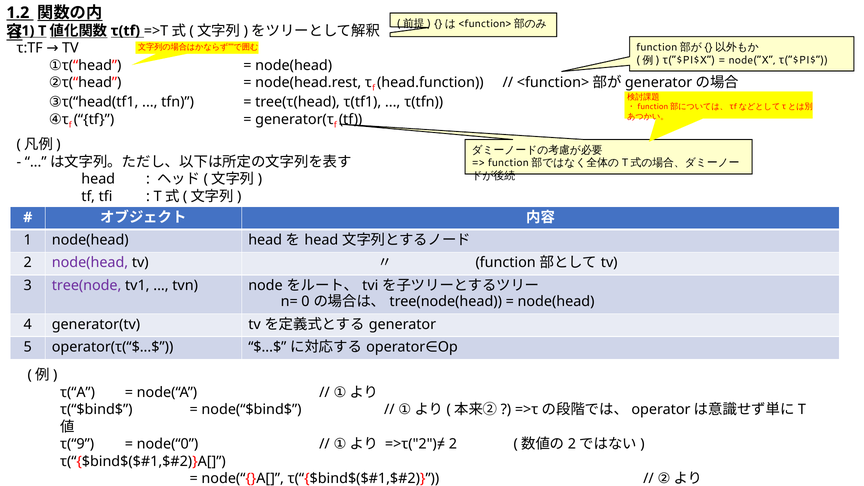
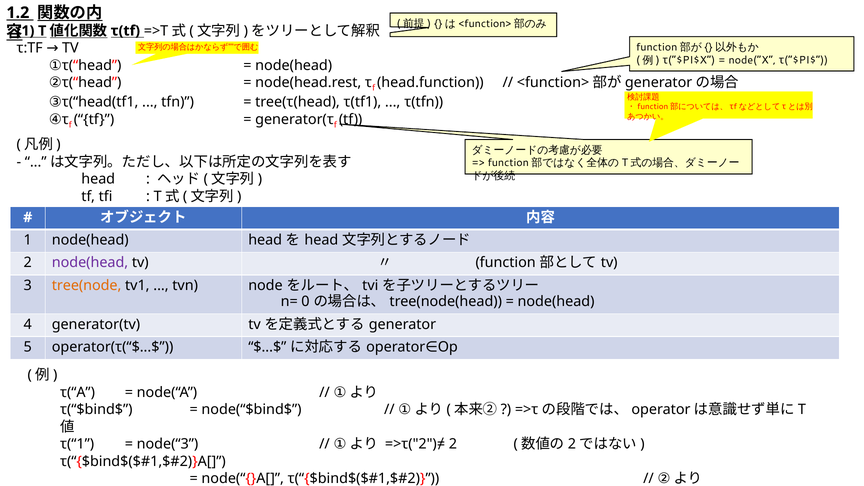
tree(node colour: purple -> orange (87, 285)
τ(“9: τ(“9 -> τ(“1 (77, 444)
node(“0: node(“0 -> node(“3 (167, 444)
